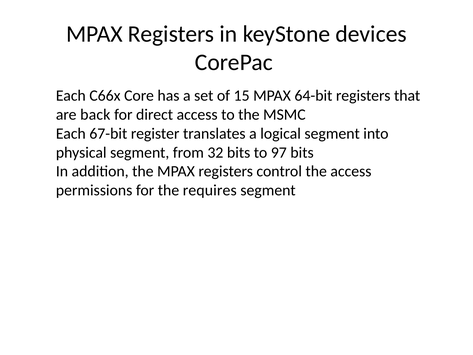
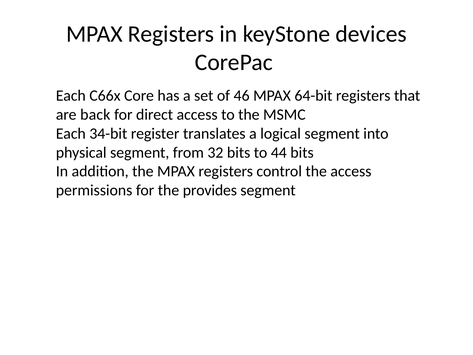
15: 15 -> 46 (242, 96)
67-bit: 67-bit -> 34-bit (108, 133)
97: 97 -> 44 (279, 152)
requires: requires -> provides (210, 190)
